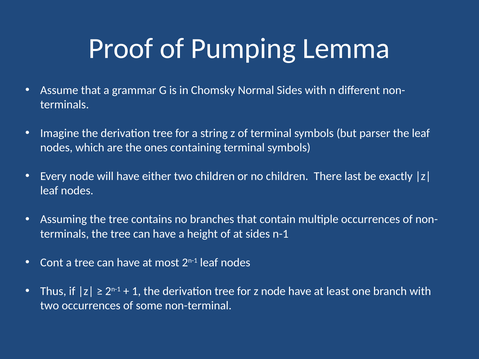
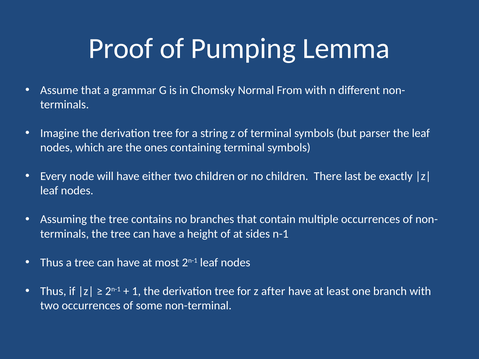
Normal Sides: Sides -> From (289, 90)
Cont: Cont -> Thus (52, 263)
z node: node -> after (273, 291)
